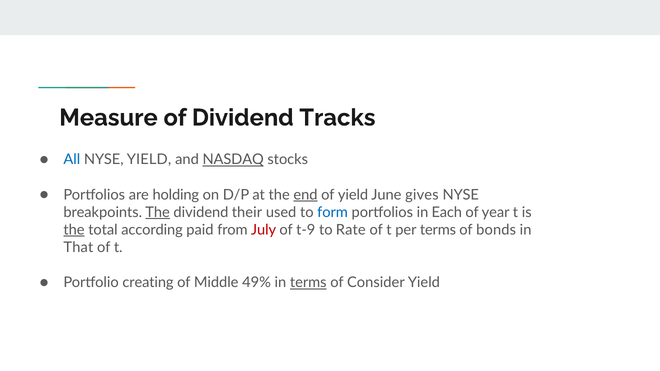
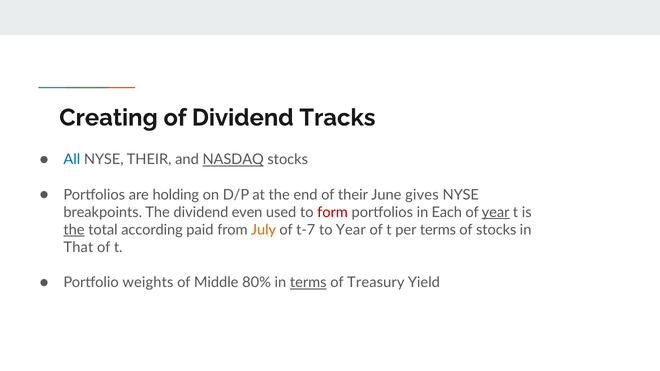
Measure: Measure -> Creating (108, 118)
NYSE YIELD: YIELD -> THEIR (149, 160)
end underline: present -> none (305, 195)
of yield: yield -> their (353, 195)
The underline: present -> none (158, 212)
their: their -> even (247, 212)
form colour: blue -> red (333, 212)
year underline: none -> present (496, 212)
July colour: red -> orange (264, 230)
t-9: t-9 -> t-7 (306, 230)
to Rate: Rate -> Year (351, 230)
of bonds: bonds -> stocks (496, 230)
creating: creating -> weights (148, 283)
49%: 49% -> 80% (257, 283)
Consider: Consider -> Treasury (376, 283)
